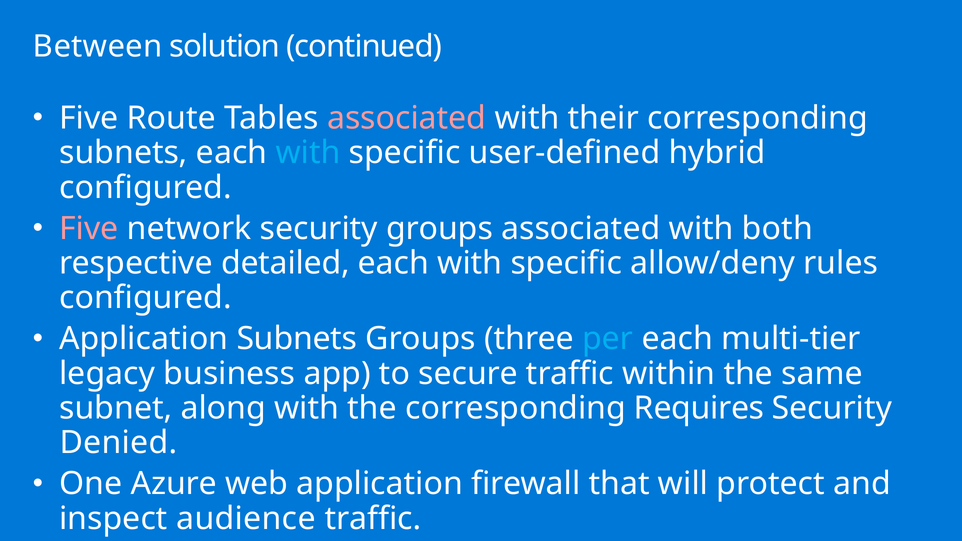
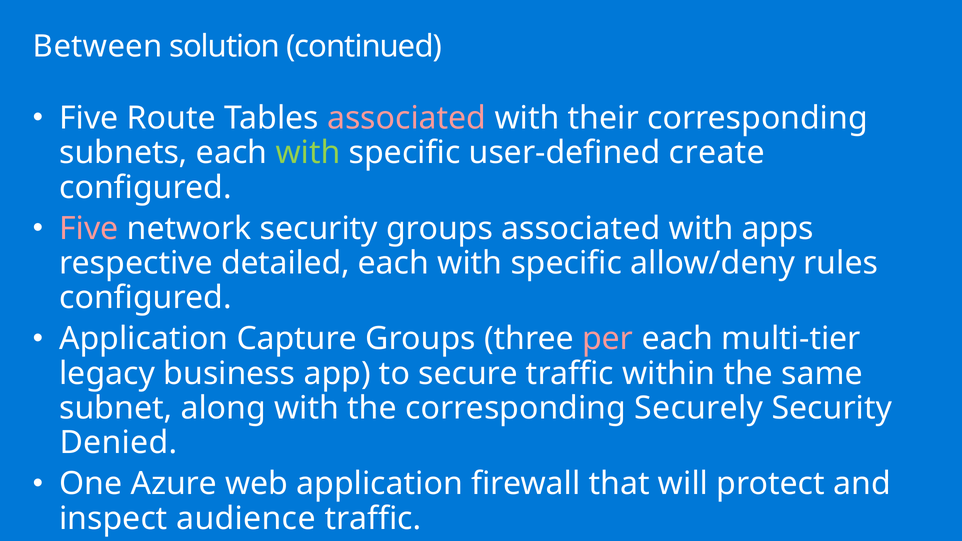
with colour: light blue -> light green (308, 153)
hybrid: hybrid -> create (717, 153)
both: both -> apps (778, 229)
Application Subnets: Subnets -> Capture (297, 339)
per colour: light blue -> pink (608, 339)
Requires: Requires -> Securely (699, 408)
